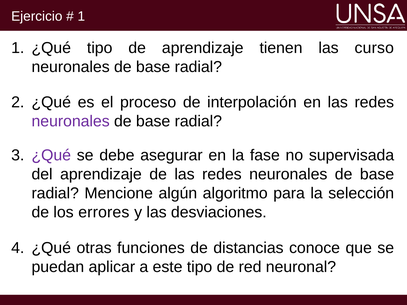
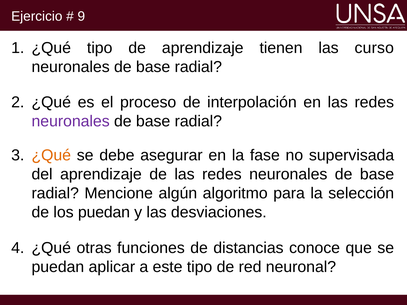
1: 1 -> 9 (81, 16)
¿Qué colour: purple -> orange (51, 155)
los errores: errores -> puedan (104, 213)
